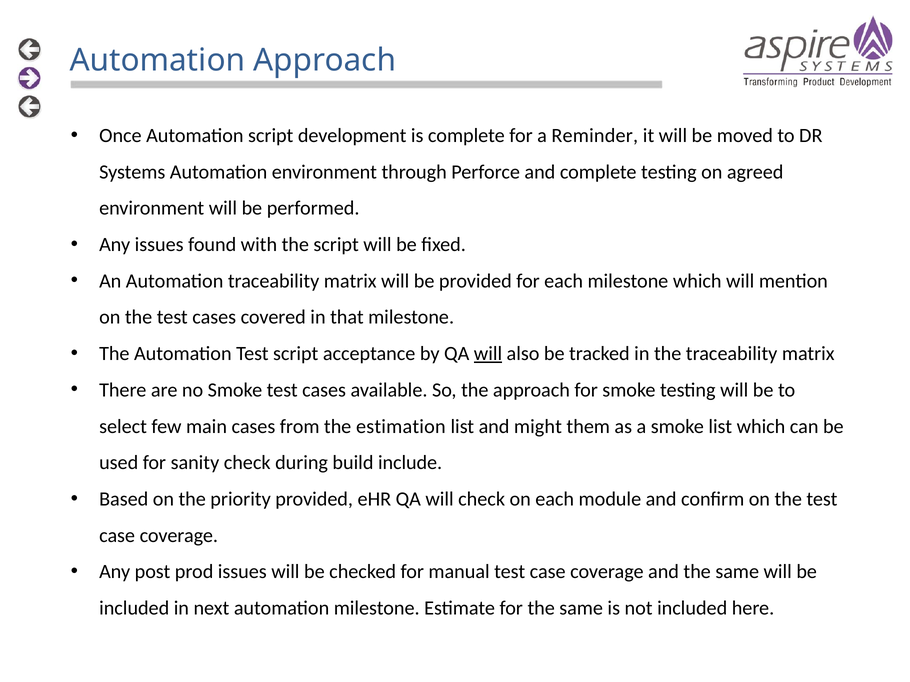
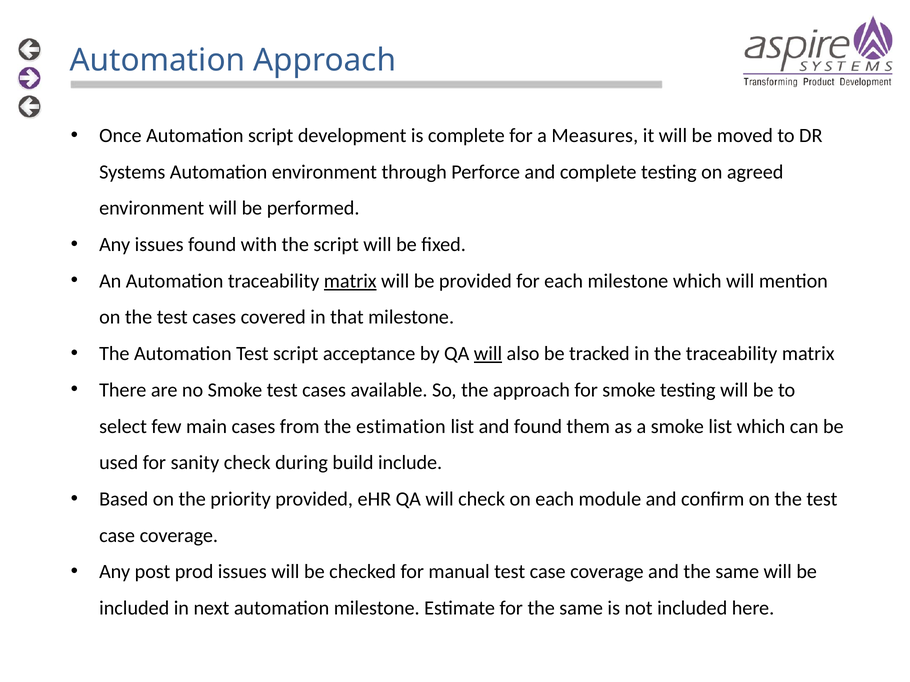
Reminder: Reminder -> Measures (595, 136)
matrix underline: none -> present (350, 281)
and might: might -> found (538, 427)
